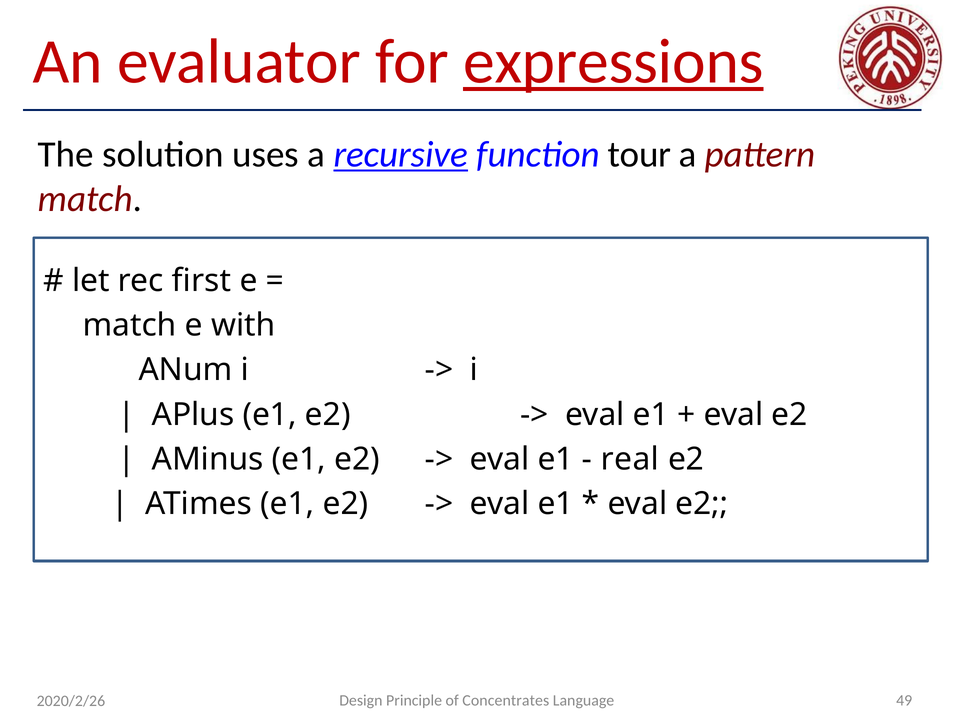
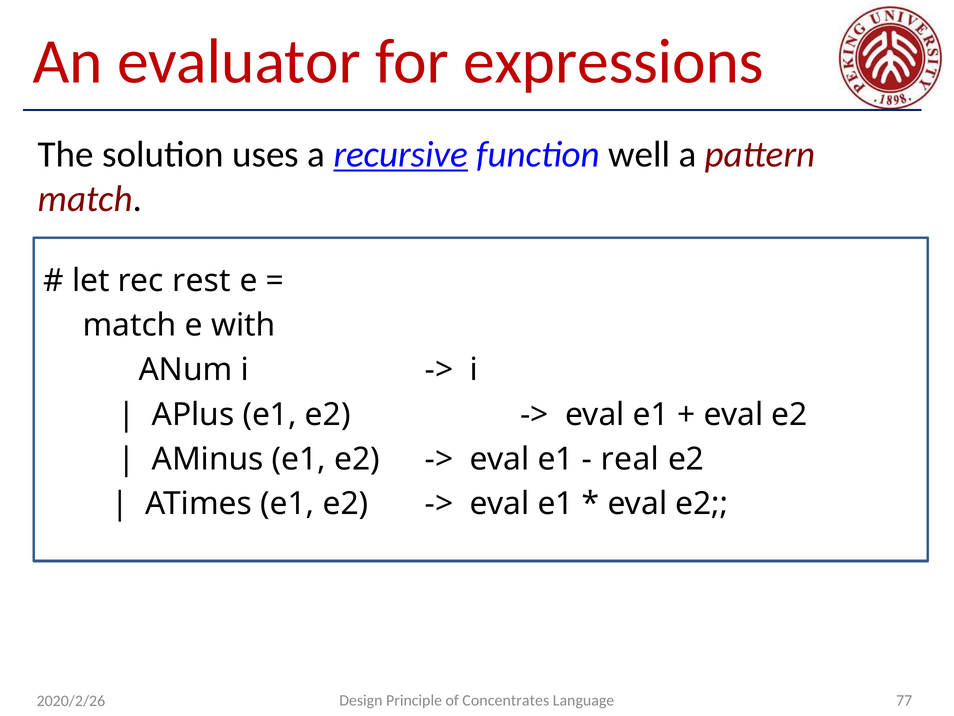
expressions underline: present -> none (613, 62)
tour: tour -> well (639, 154)
first: first -> rest (201, 281)
49: 49 -> 77 (904, 700)
